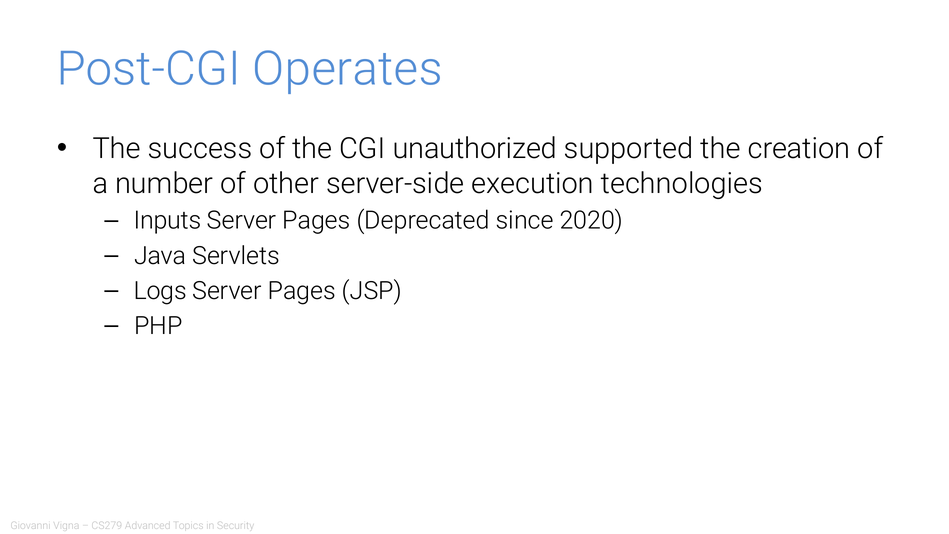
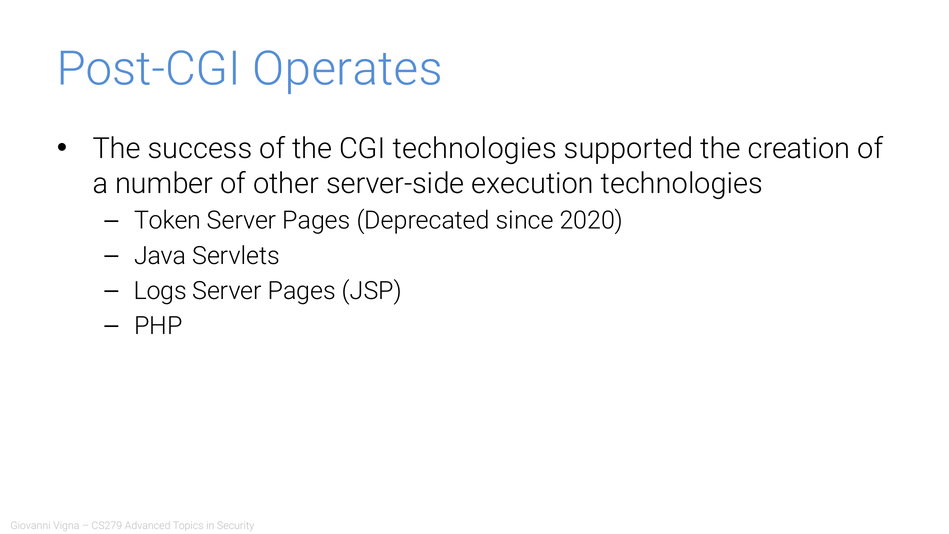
CGI unauthorized: unauthorized -> technologies (475, 149)
Inputs: Inputs -> Token (168, 221)
